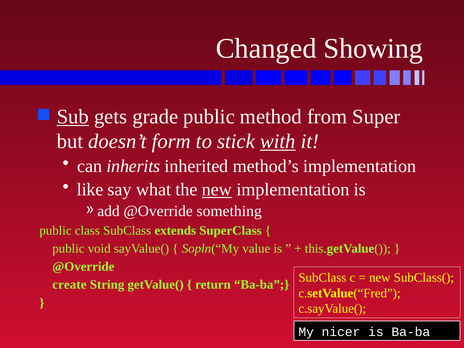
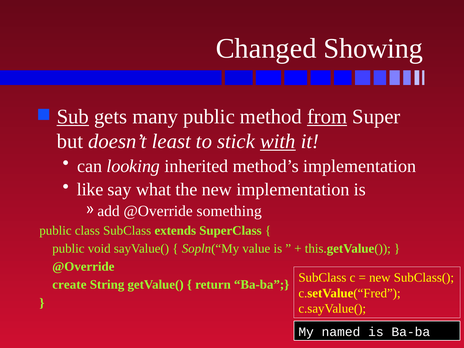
grade: grade -> many (155, 117)
from underline: none -> present (327, 117)
form: form -> least (171, 141)
inherits: inherits -> looking (133, 166)
new underline: present -> none (217, 190)
nicer: nicer -> named (341, 332)
